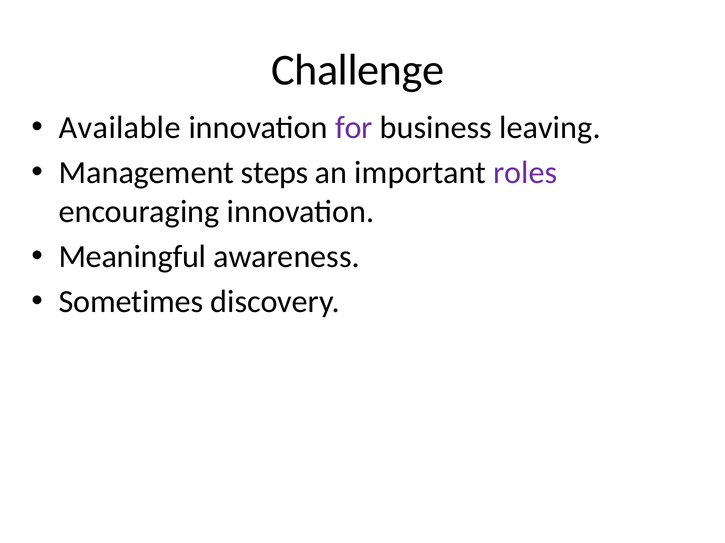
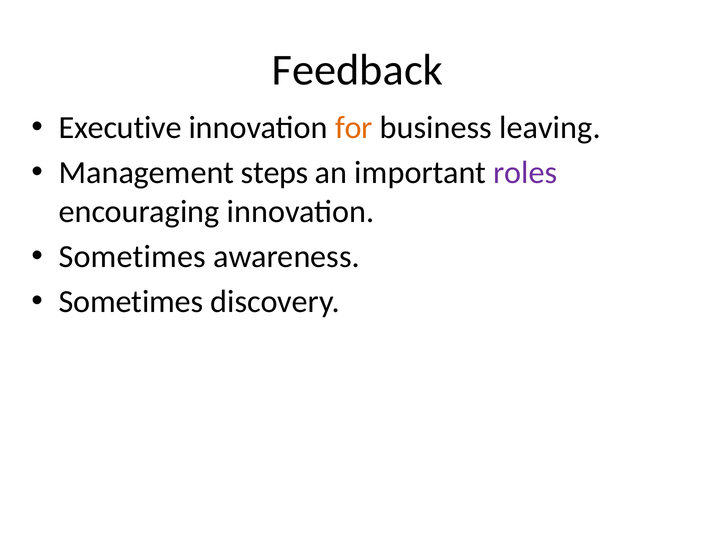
Challenge: Challenge -> Feedback (357, 70)
Available: Available -> Executive (120, 128)
for colour: purple -> orange (354, 128)
Meaningful: Meaningful -> Sometimes (132, 257)
